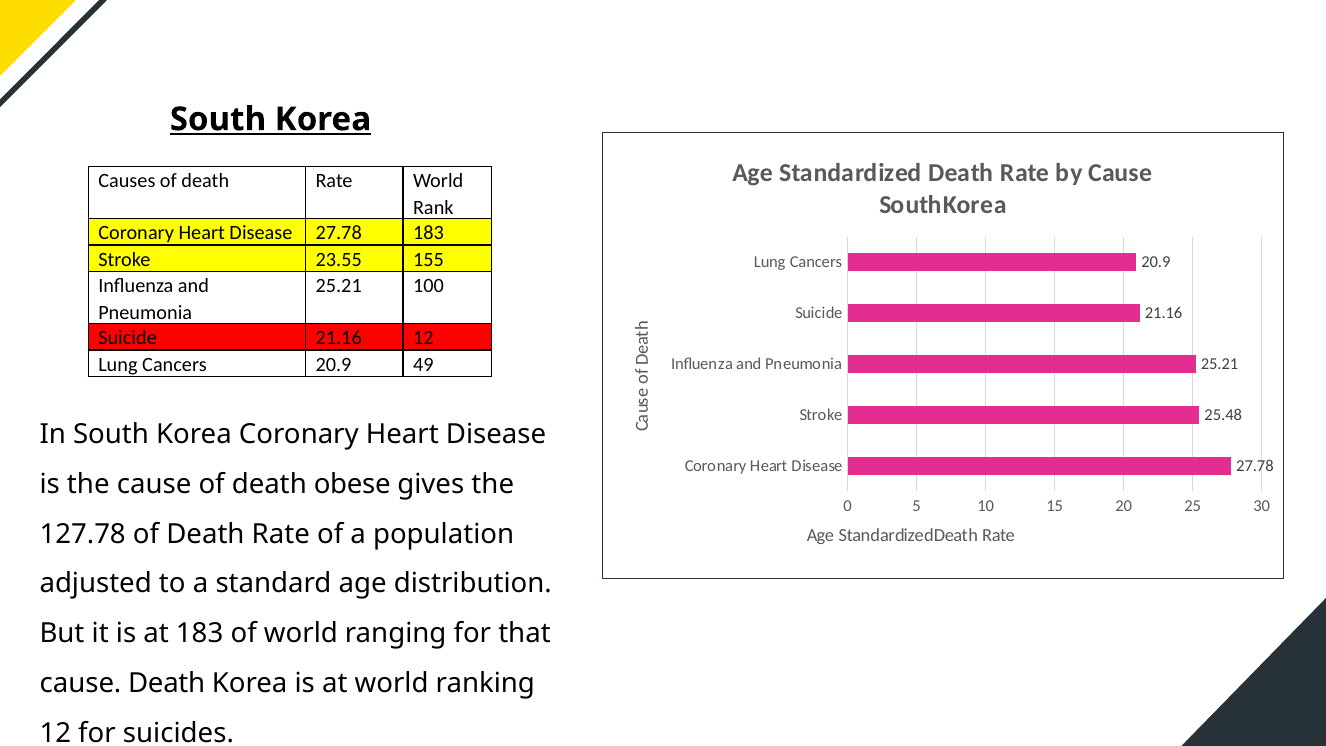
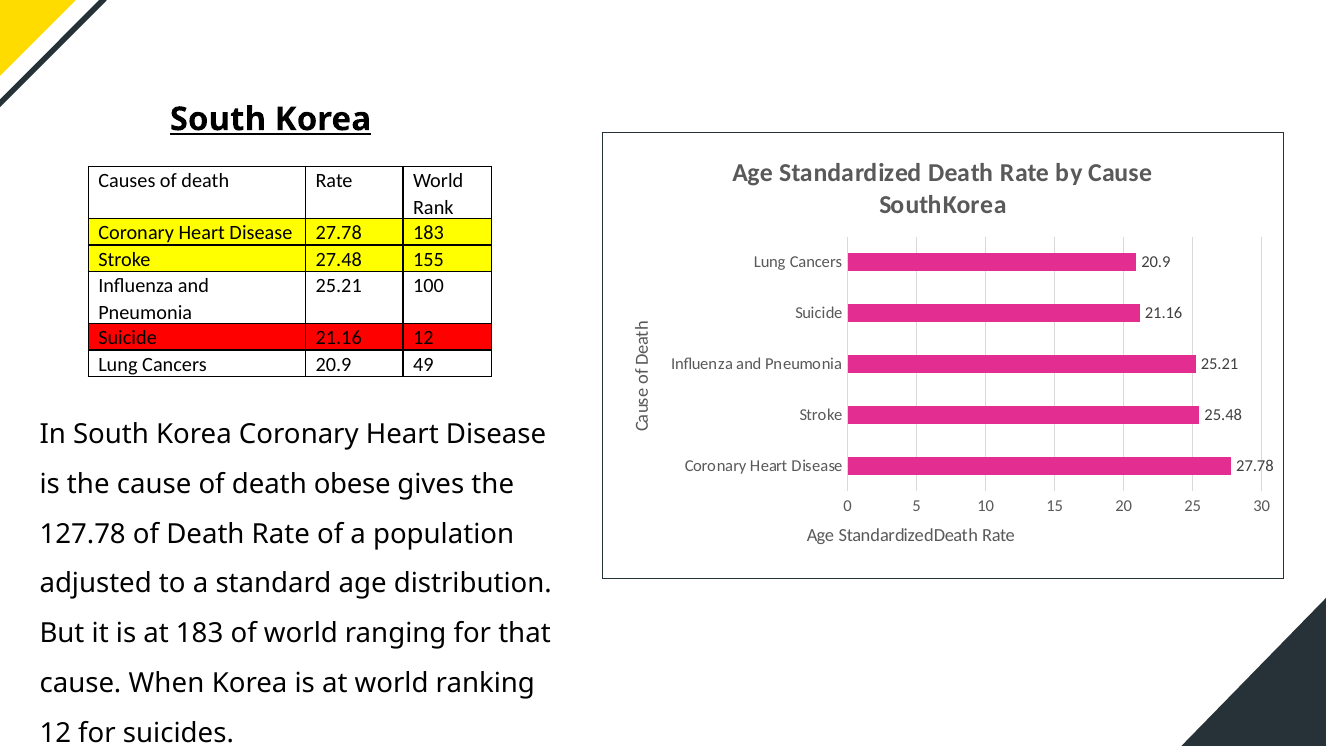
23.55: 23.55 -> 27.48 (339, 260)
cause Death: Death -> When (166, 683)
